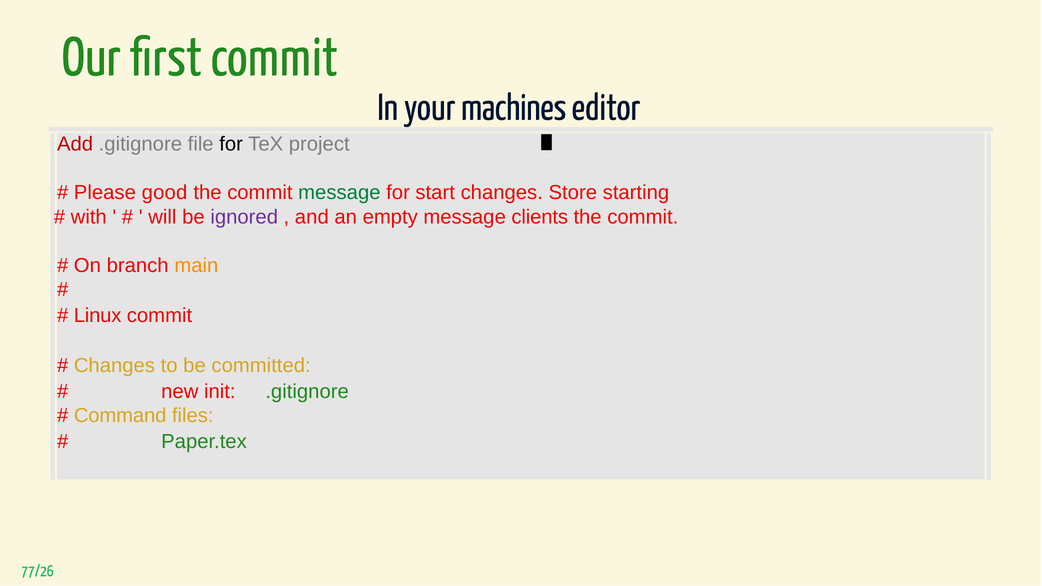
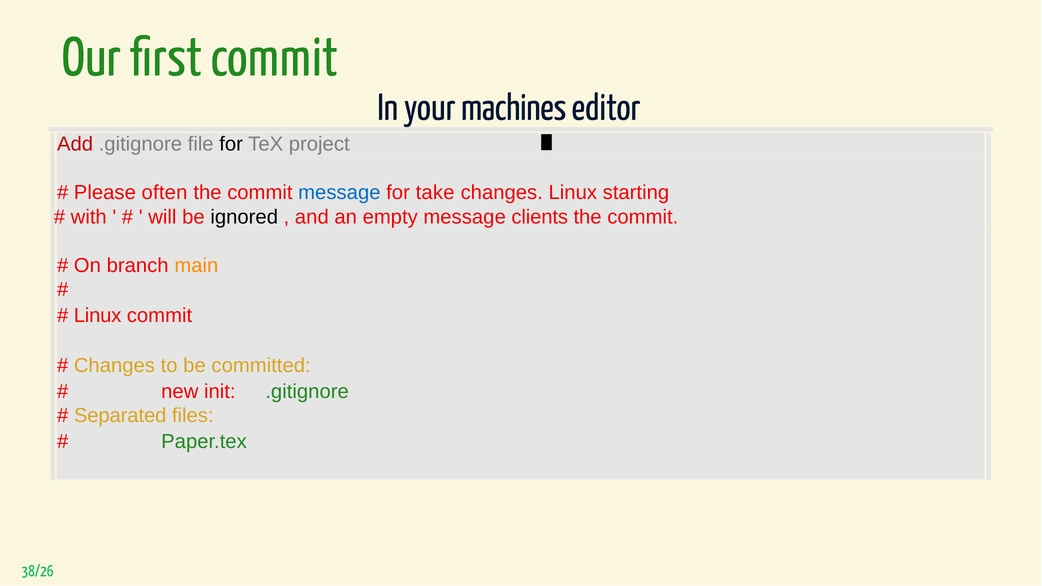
good: good -> often (165, 193)
message colour: green -> blue (339, 193)
start: start -> take (435, 193)
changes Store: Store -> Linux (573, 193)
ignored colour: purple -> black (244, 217)
Command: Command -> Separated (120, 416)
77/26: 77/26 -> 38/26 (37, 571)
